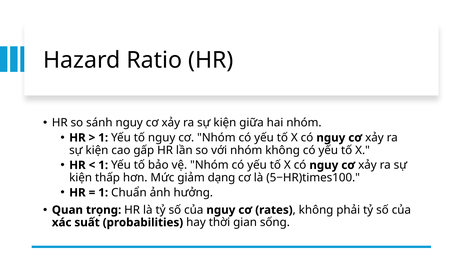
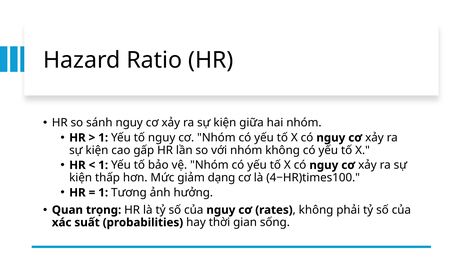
5−HR)times100: 5−HR)times100 -> 4−HR)times100 (313, 177)
Chuẩn: Chuẩn -> Tương (129, 192)
